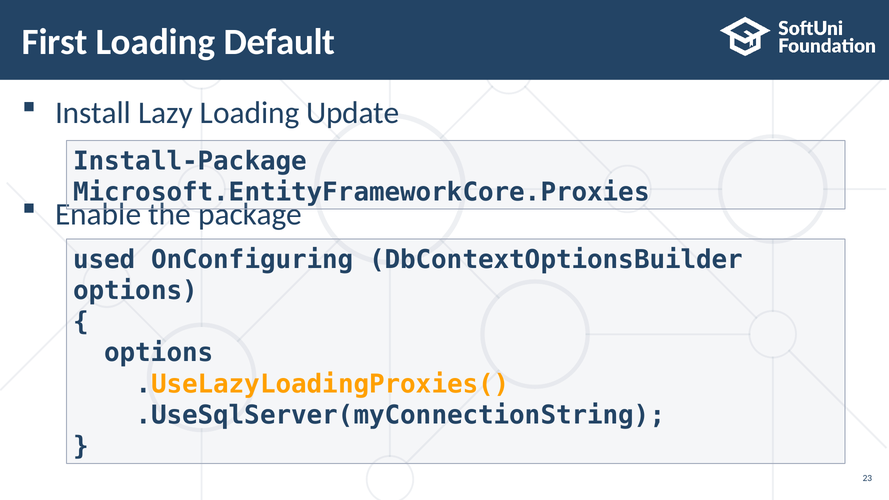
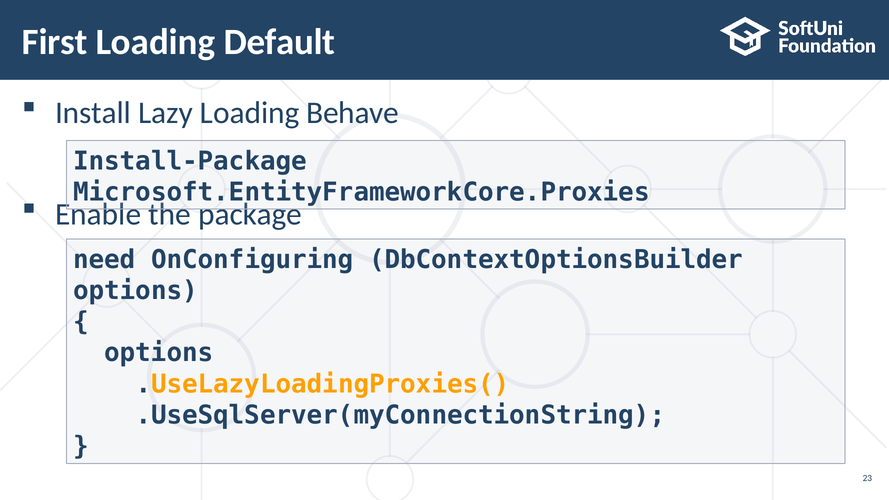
Update: Update -> Behave (353, 113)
used: used -> need (104, 260)
